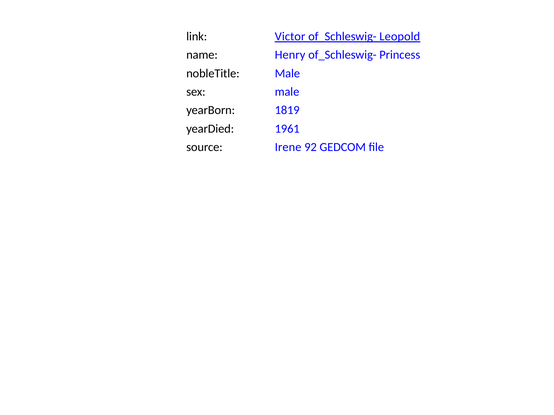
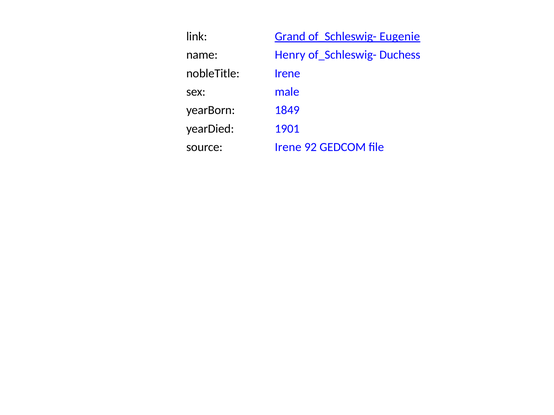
Victor: Victor -> Grand (290, 37)
Leopold: Leopold -> Eugenie (400, 37)
Princess: Princess -> Duchess (400, 55)
nobleTitle Male: Male -> Irene (287, 73)
1819: 1819 -> 1849 (287, 110)
1961: 1961 -> 1901 (287, 129)
